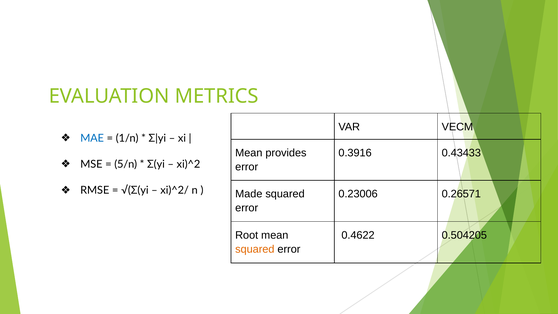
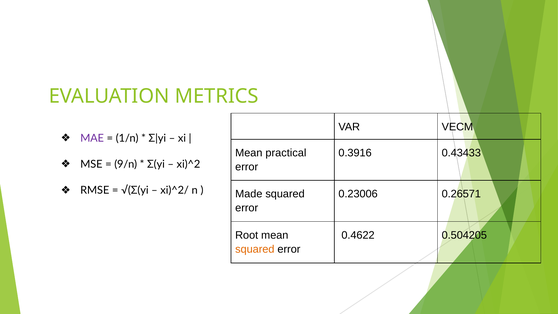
MAE colour: blue -> purple (92, 138)
provides: provides -> practical (286, 153)
5/n: 5/n -> 9/n (126, 164)
